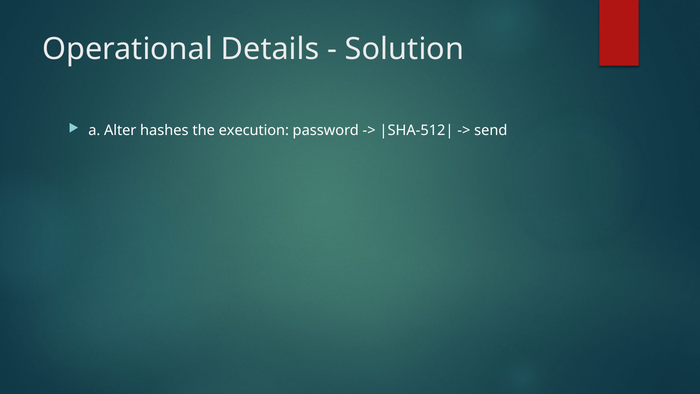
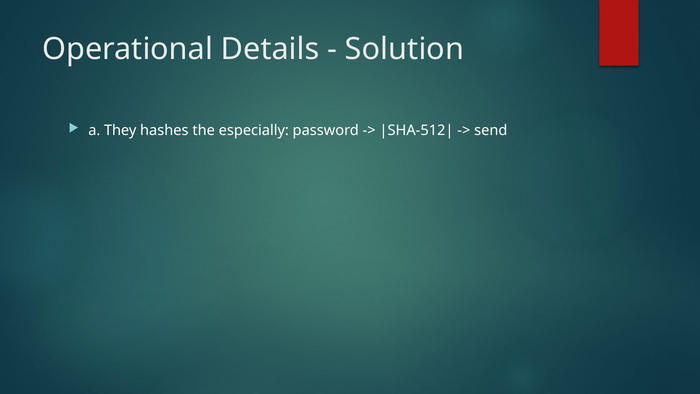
Alter: Alter -> They (120, 130)
execution: execution -> especially (254, 130)
